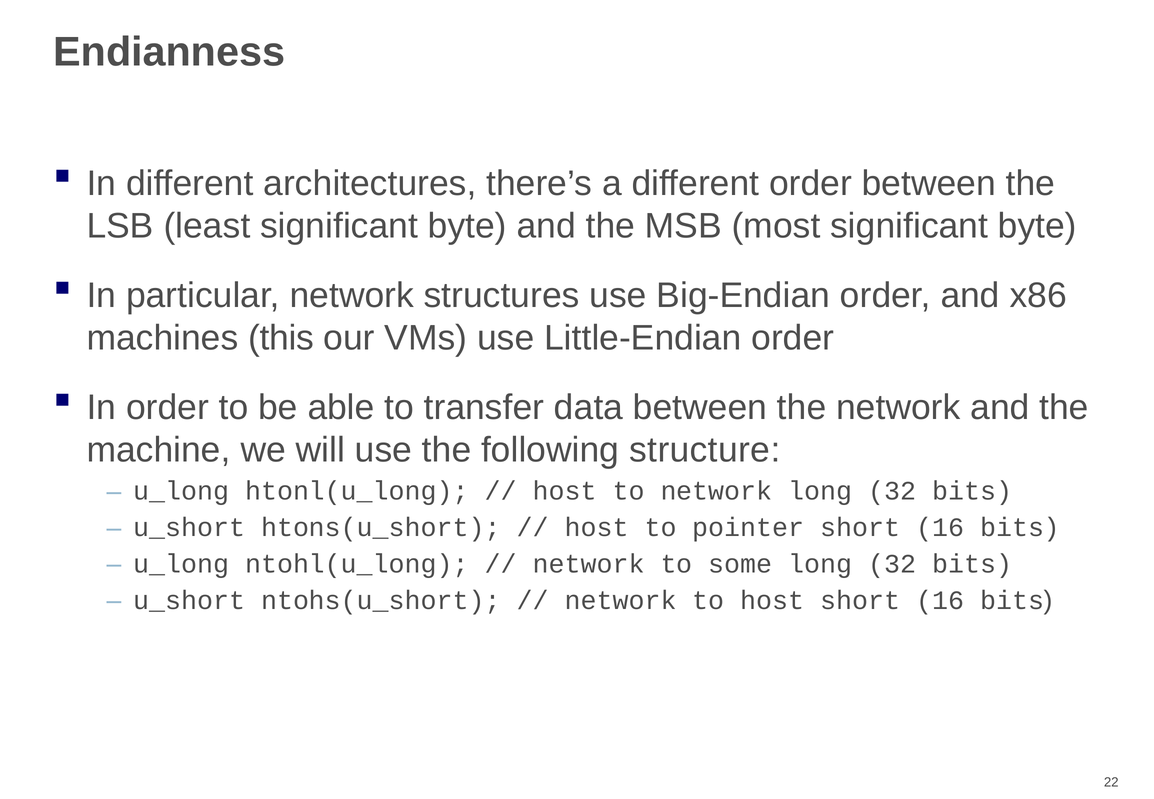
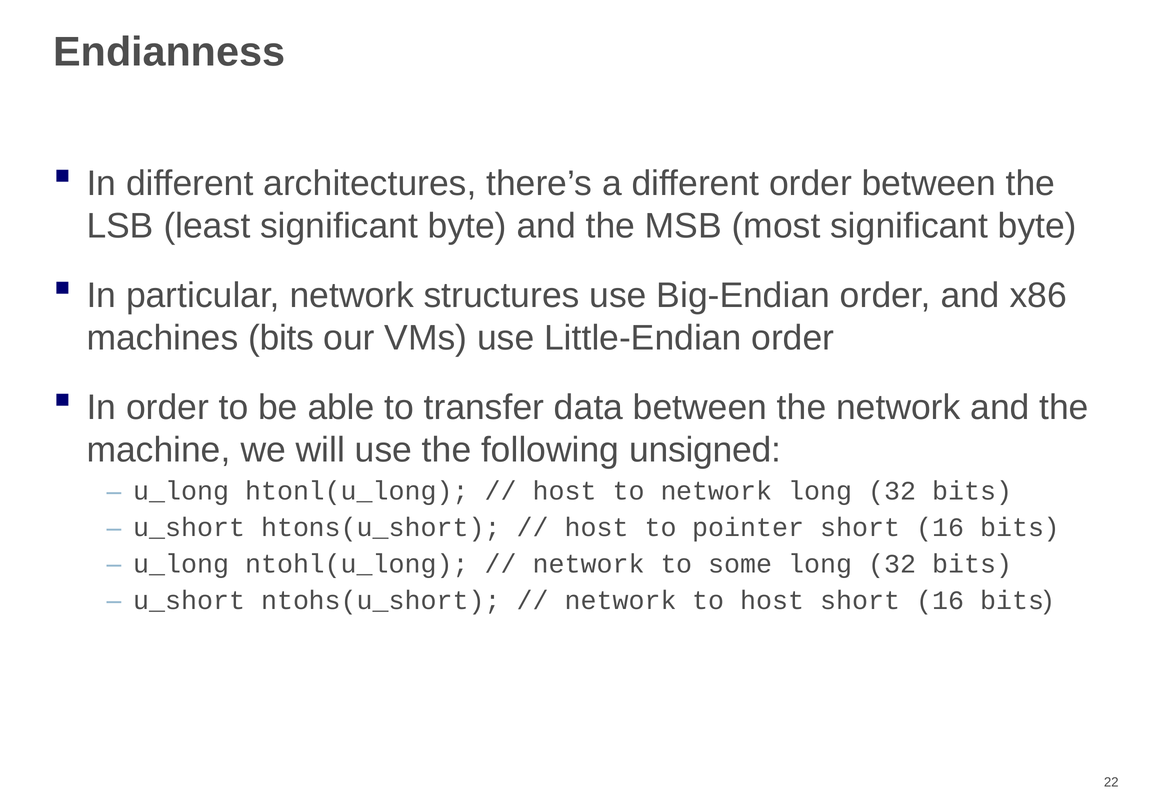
machines this: this -> bits (281, 338)
structure: structure -> unsigned (705, 450)
